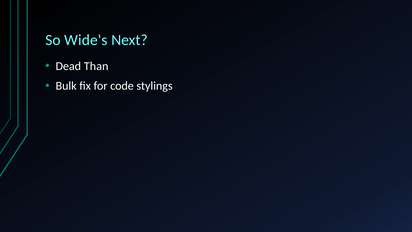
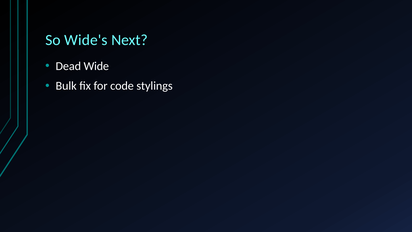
Than: Than -> Wide (96, 66)
